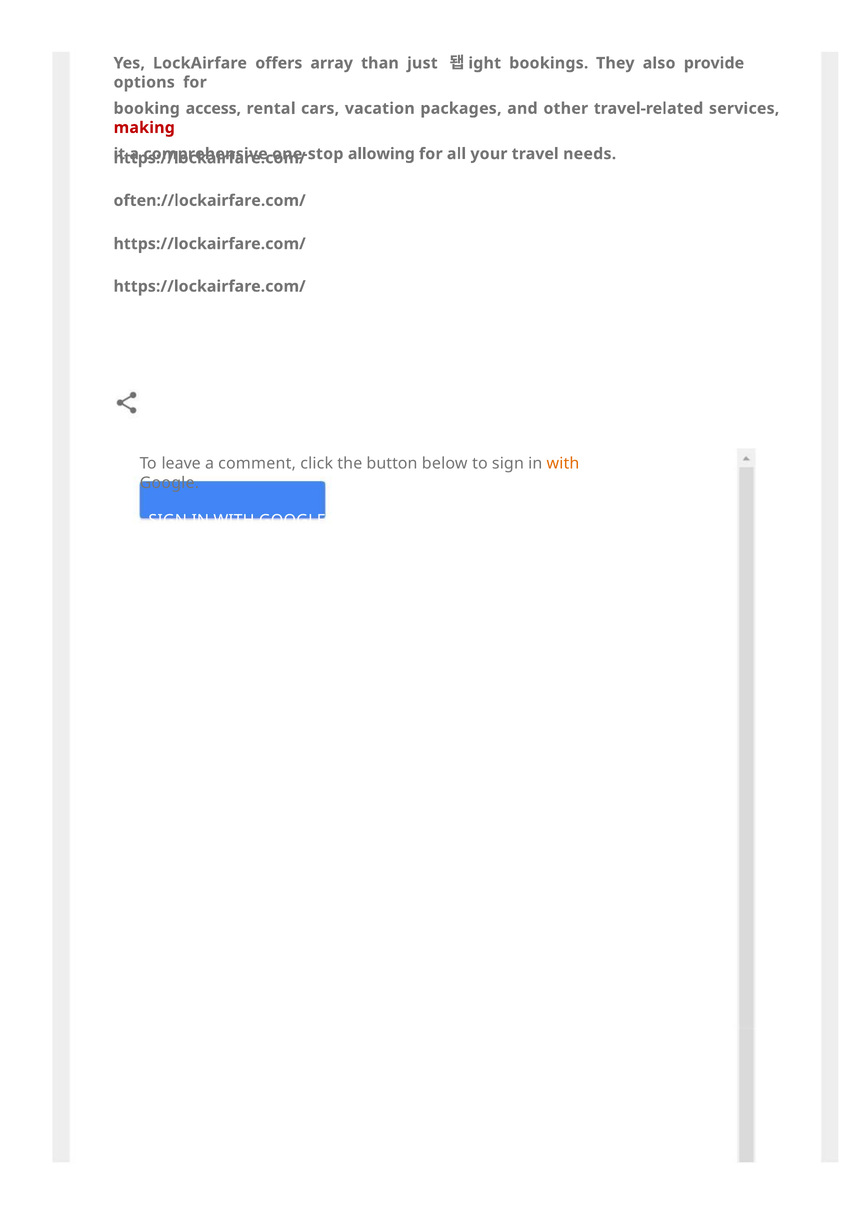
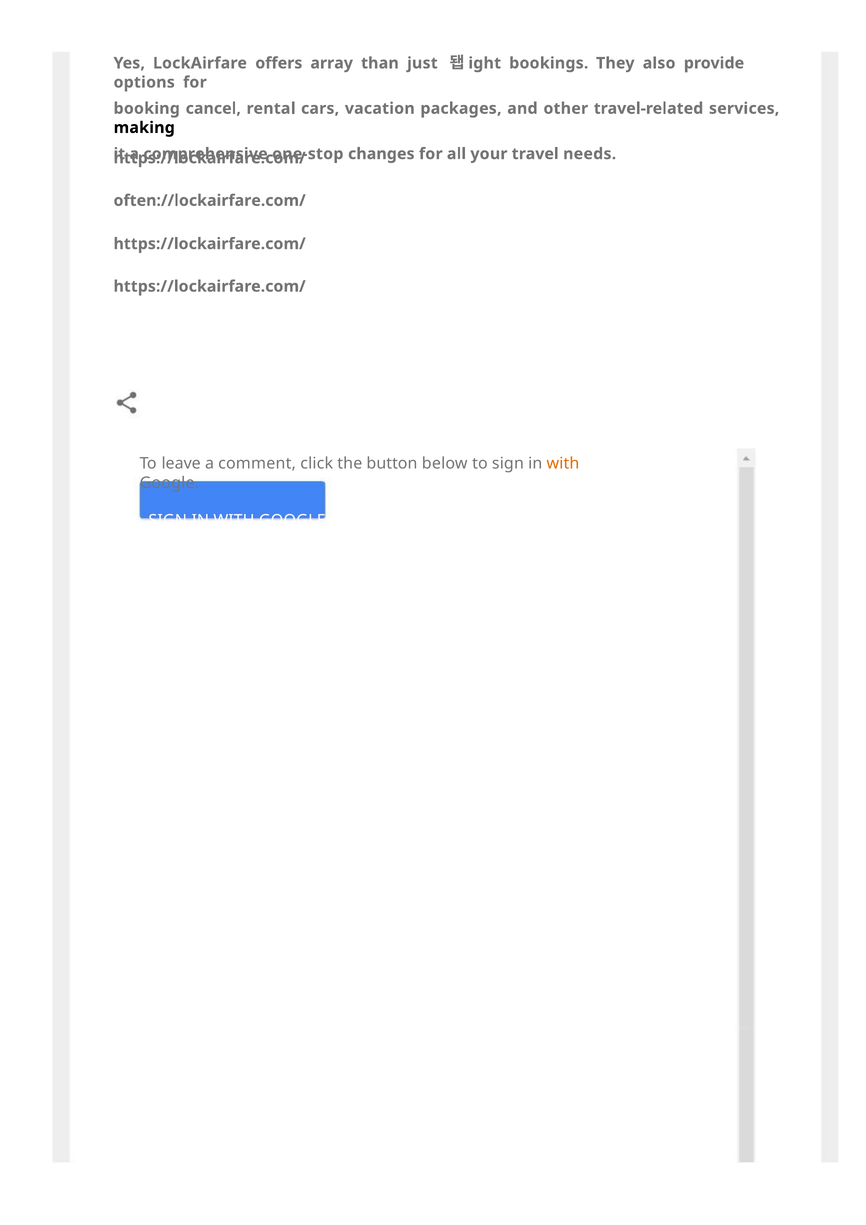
access: access -> cancel (213, 109)
making colour: red -> black (144, 128)
allowing: allowing -> changes (381, 154)
